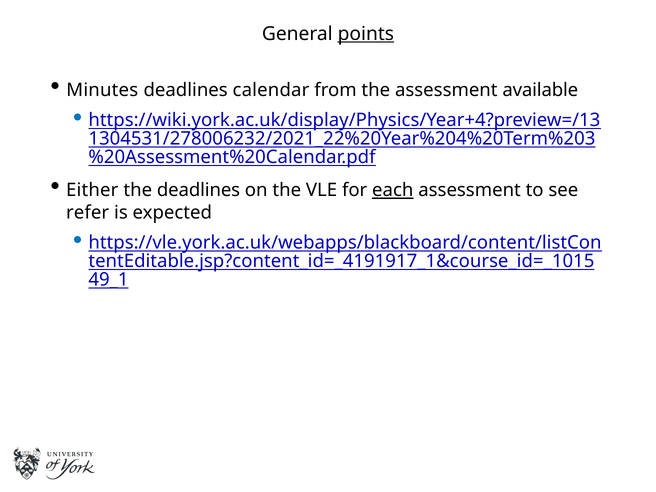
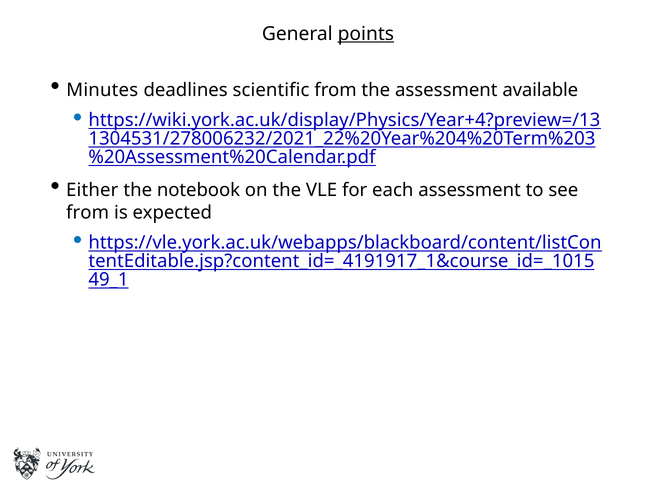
calendar: calendar -> scientific (271, 90)
the deadlines: deadlines -> notebook (199, 190)
each underline: present -> none (393, 190)
refer: refer -> from (88, 213)
